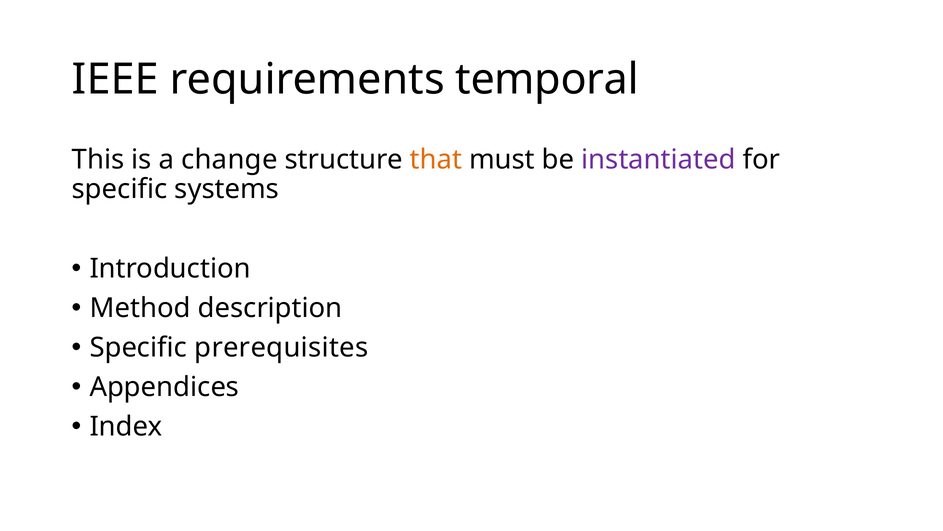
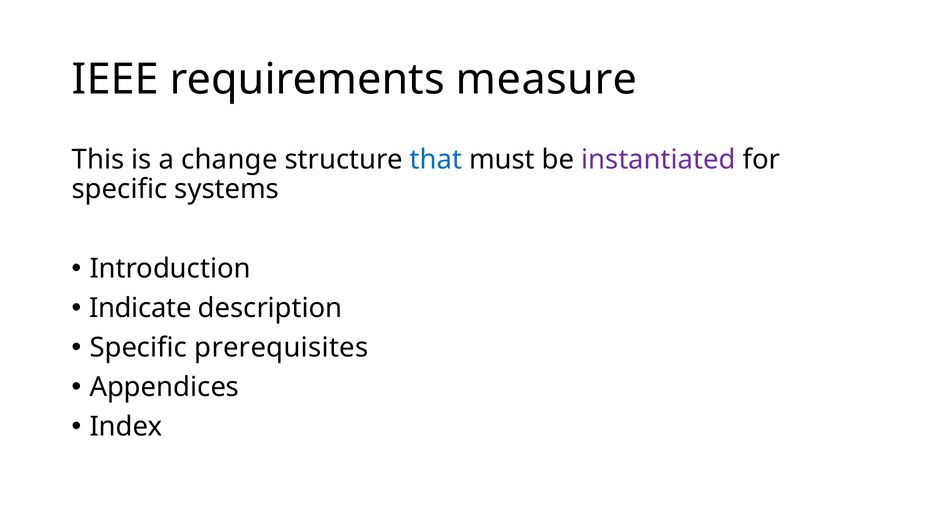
temporal: temporal -> measure (547, 79)
that colour: orange -> blue (436, 159)
Method: Method -> Indicate (140, 308)
